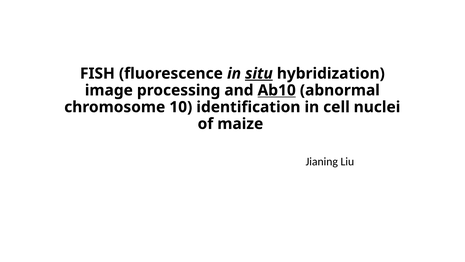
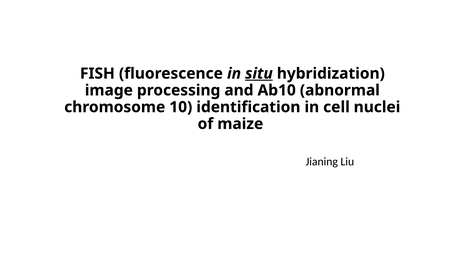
Ab10 underline: present -> none (277, 90)
